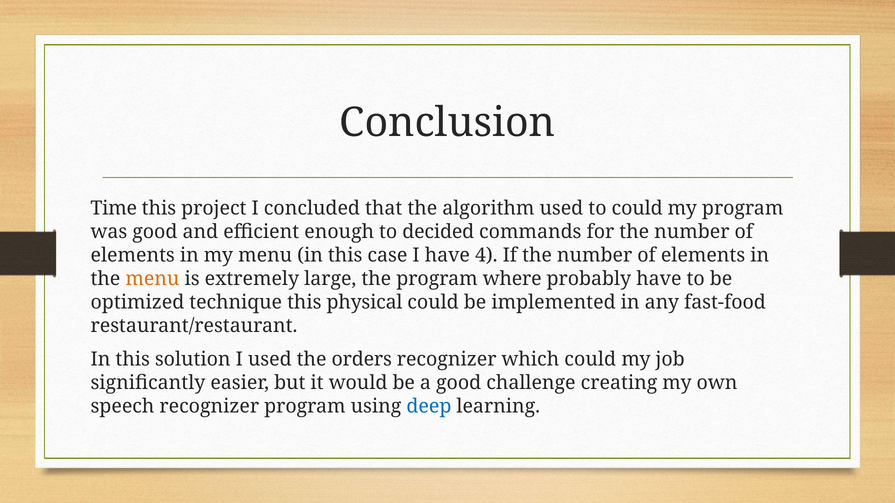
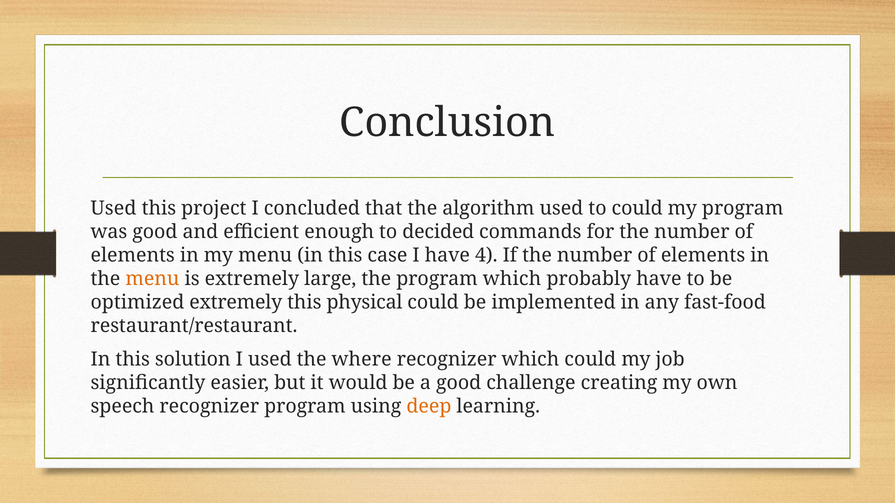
Time: Time -> Used (114, 209)
program where: where -> which (512, 279)
optimized technique: technique -> extremely (236, 303)
orders: orders -> where (362, 360)
deep colour: blue -> orange (429, 407)
